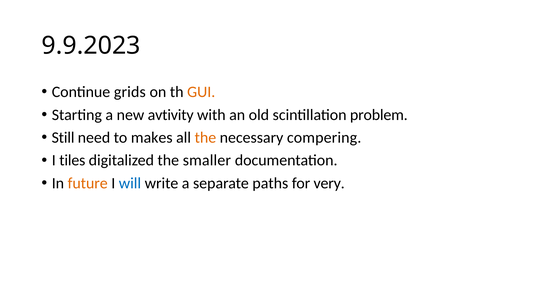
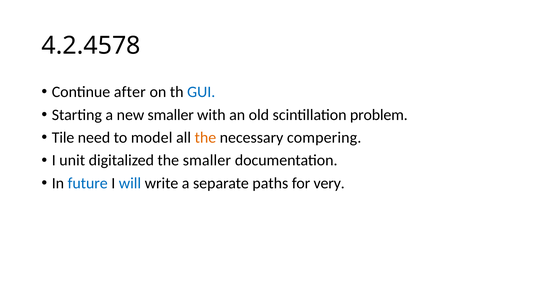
9.9.2023: 9.9.2023 -> 4.2.4578 (91, 46)
grids: grids -> after (130, 92)
GUI colour: orange -> blue (201, 92)
new avtivity: avtivity -> smaller (171, 115)
Still: Still -> Tile (63, 138)
makes: makes -> model (152, 138)
tiles: tiles -> unit (72, 161)
future colour: orange -> blue (88, 184)
